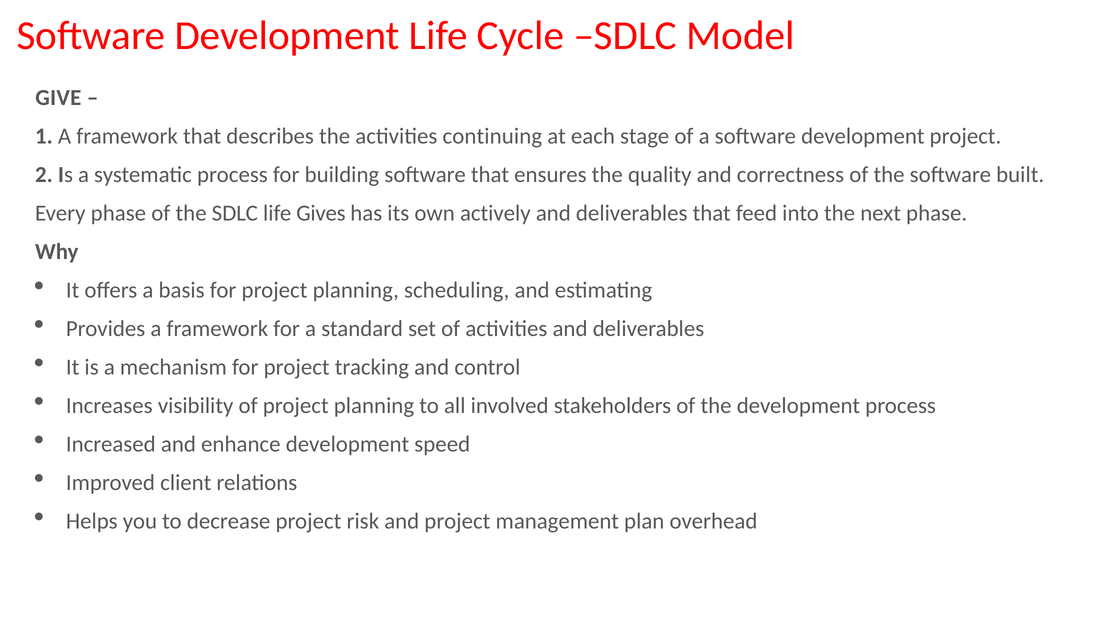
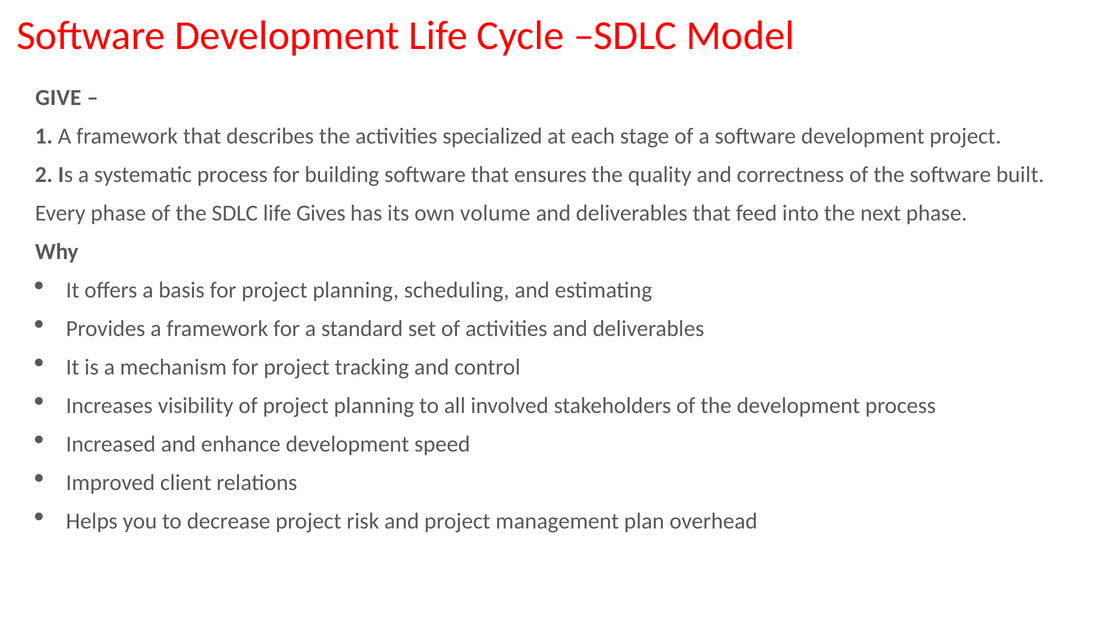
continuing: continuing -> specialized (492, 136)
actively: actively -> volume (495, 213)
